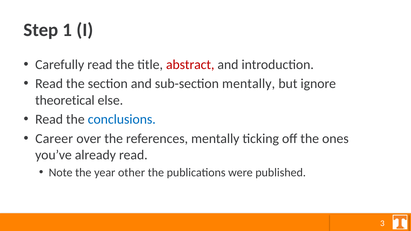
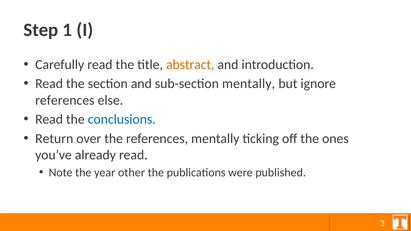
abstract colour: red -> orange (190, 65)
theoretical: theoretical -> references (65, 100)
Career: Career -> Return (54, 139)
